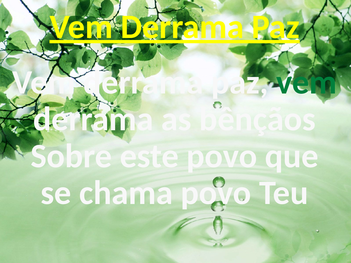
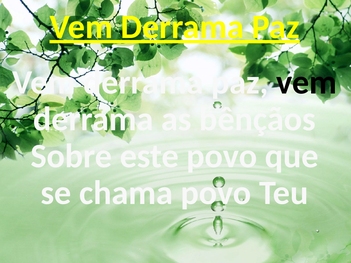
vem colour: green -> black (307, 82)
